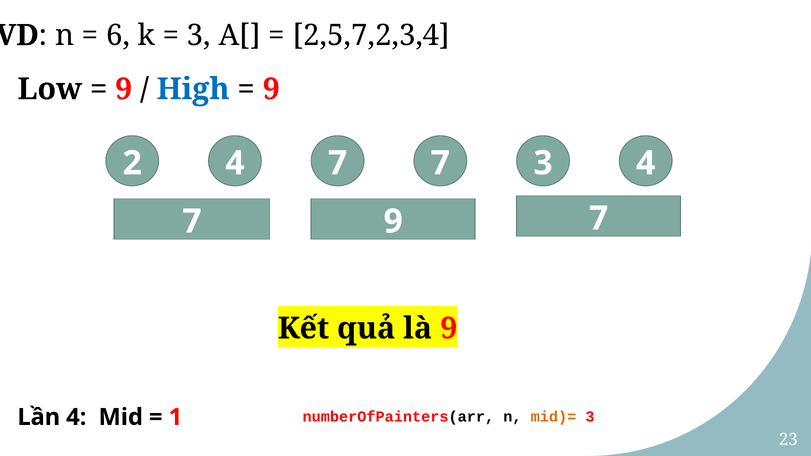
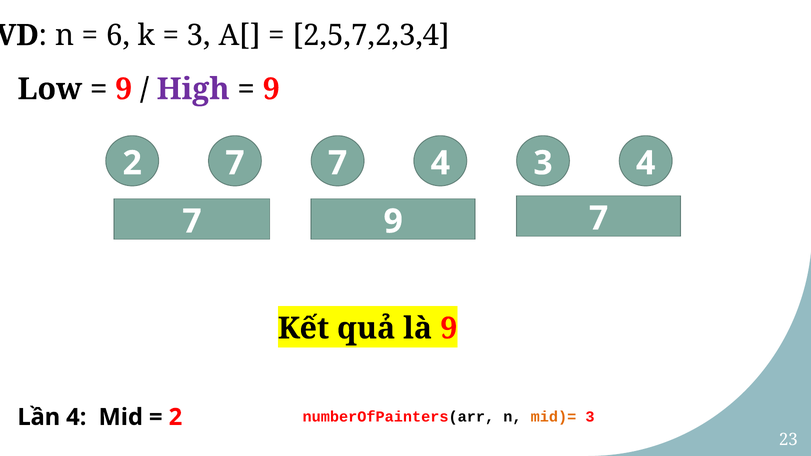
High colour: blue -> purple (193, 89)
2 4: 4 -> 7 (235, 163)
7 7: 7 -> 4 (440, 163)
1: 1 -> 2 (175, 417)
